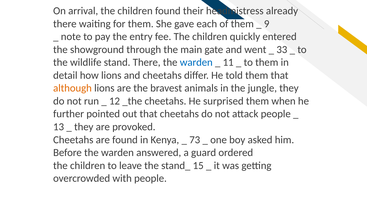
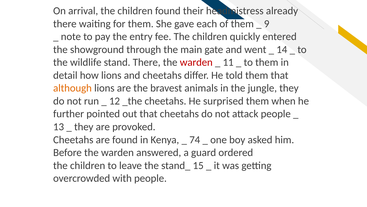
33: 33 -> 14 (282, 49)
warden colour: blue -> red (196, 62)
73: 73 -> 74 (195, 139)
